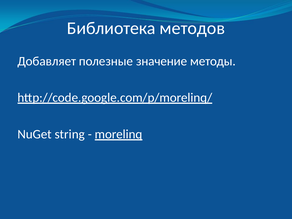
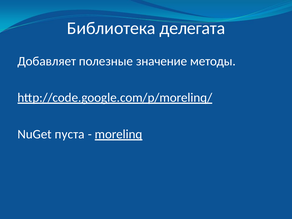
методов: методов -> делегата (192, 28)
string: string -> пуста (70, 134)
